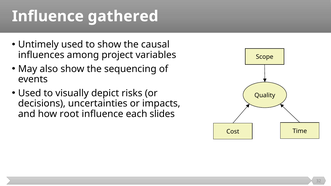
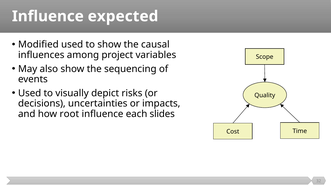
gathered: gathered -> expected (123, 16)
Untimely: Untimely -> Modified (38, 45)
